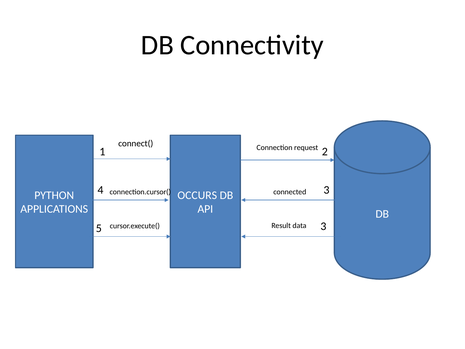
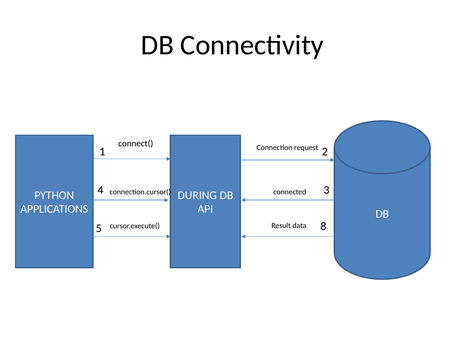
OCCURS: OCCURS -> DURING (197, 195)
5 3: 3 -> 8 (323, 226)
